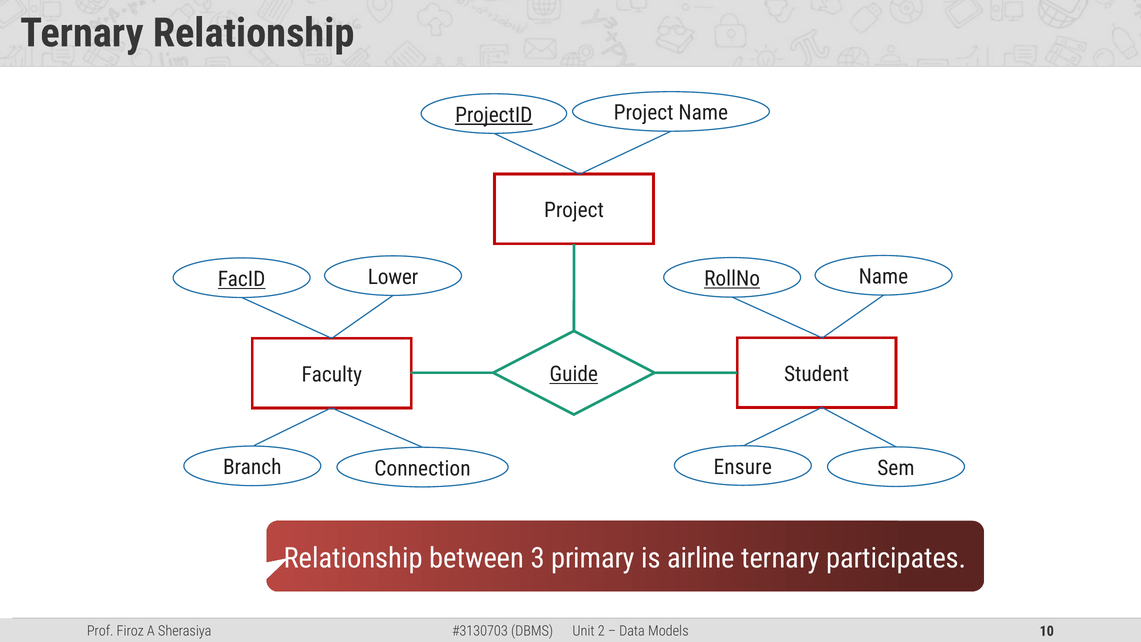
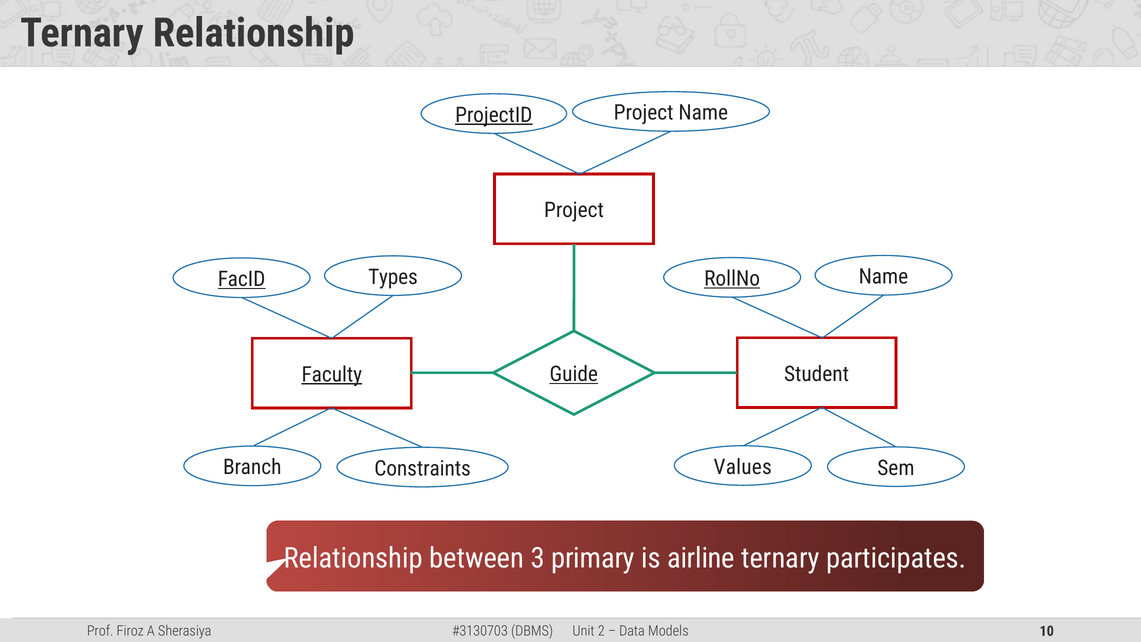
Lower: Lower -> Types (393, 277)
Faculty underline: none -> present (332, 375)
Ensure: Ensure -> Values (743, 467)
Connection: Connection -> Constraints (423, 468)
